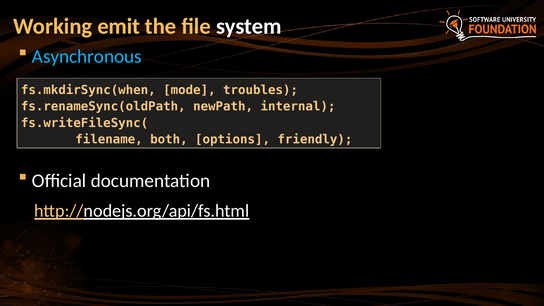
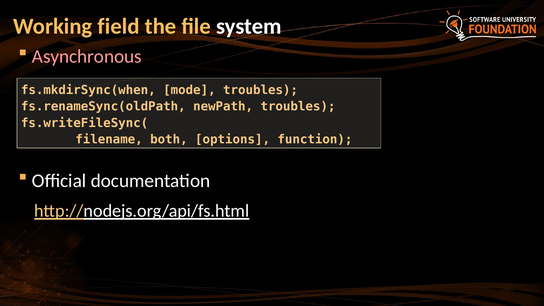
emit: emit -> field (119, 26)
Asynchronous colour: light blue -> pink (87, 56)
newPath internal: internal -> troubles (298, 107)
friendly: friendly -> function (315, 139)
